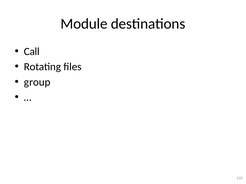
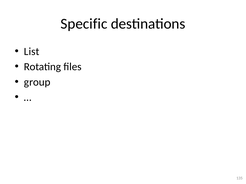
Module: Module -> Specific (84, 24)
Call: Call -> List (32, 52)
